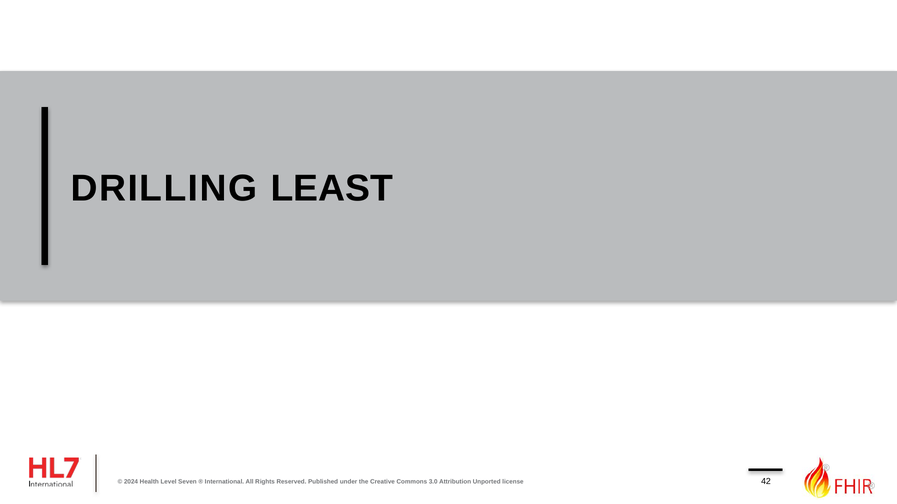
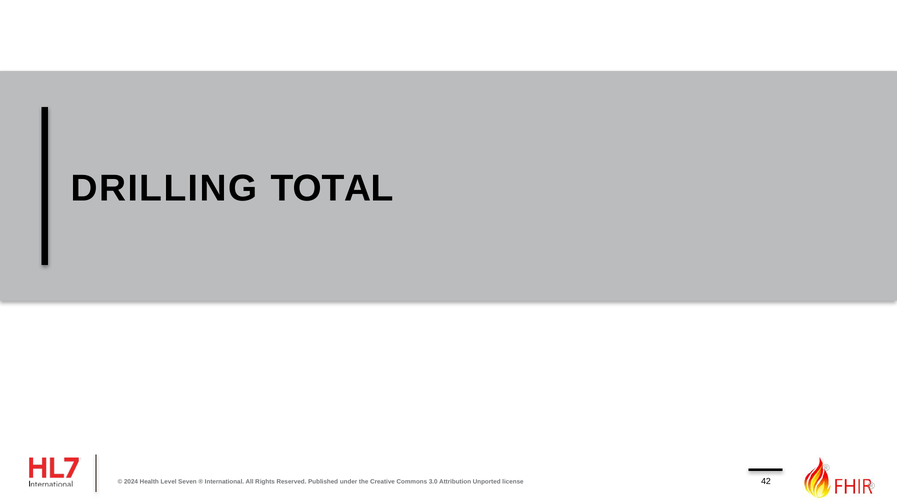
LEAST: LEAST -> TOTAL (332, 189)
